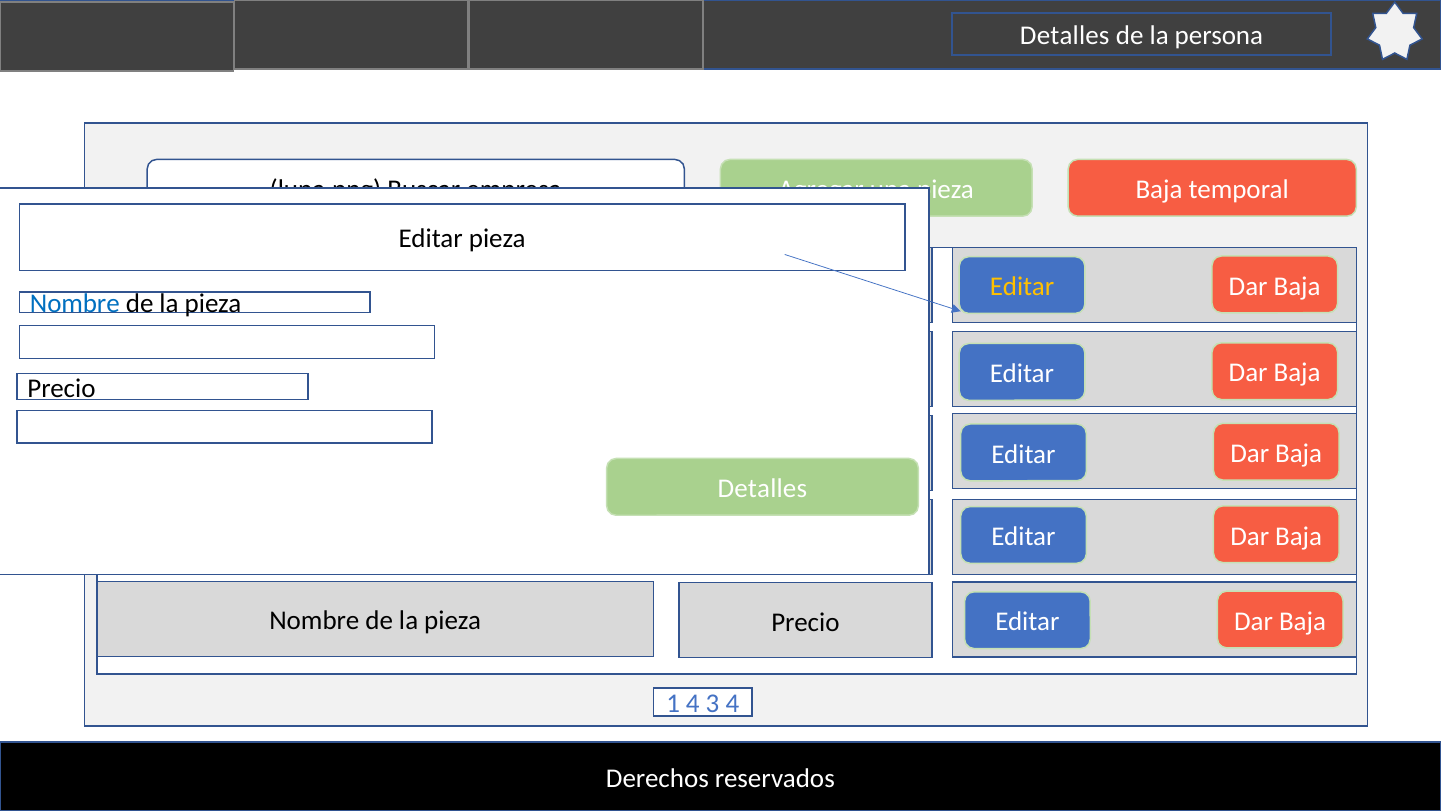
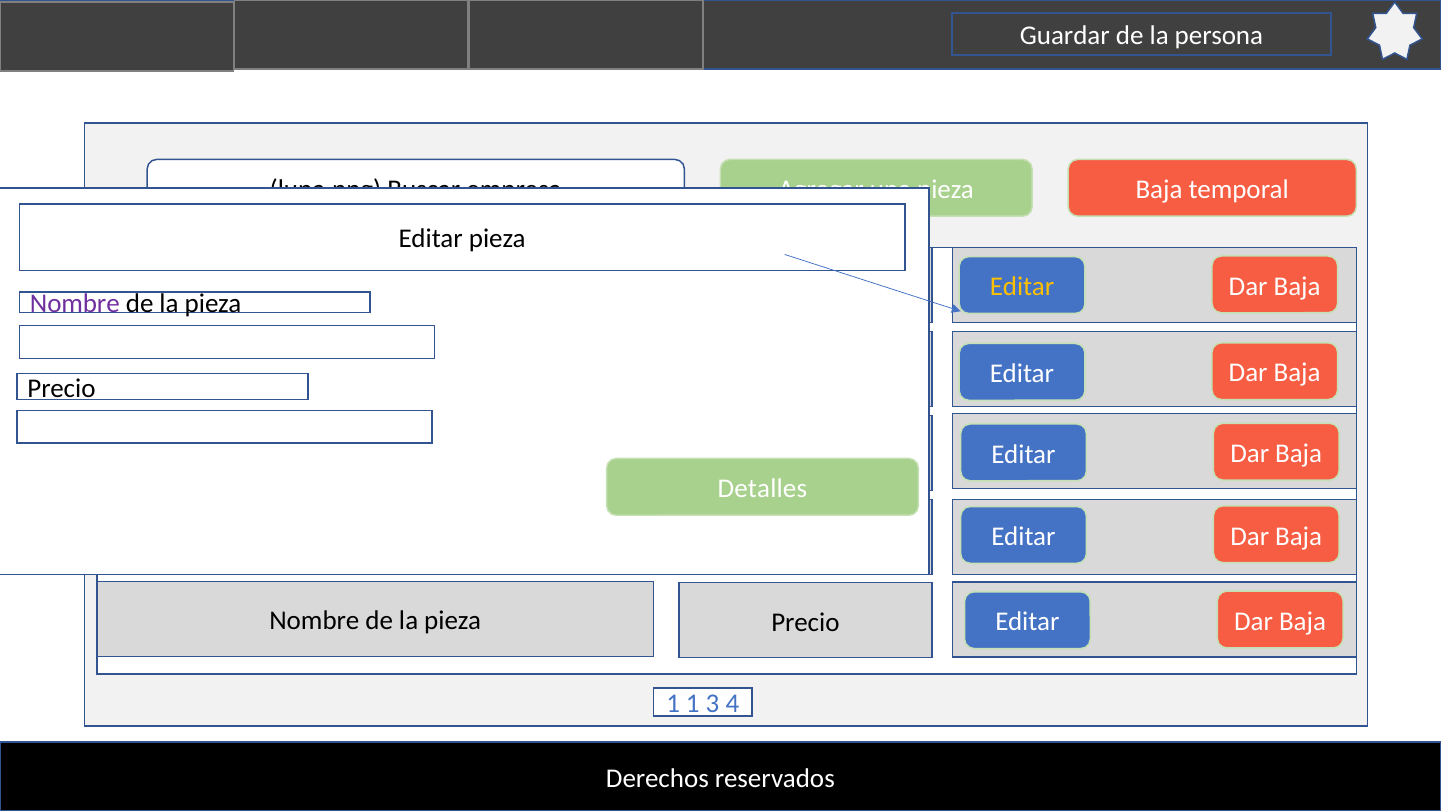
Detalles: Detalles -> Guardar (1065, 36)
Nombre colour: blue -> purple (75, 304)
1 4: 4 -> 1 (693, 703)
